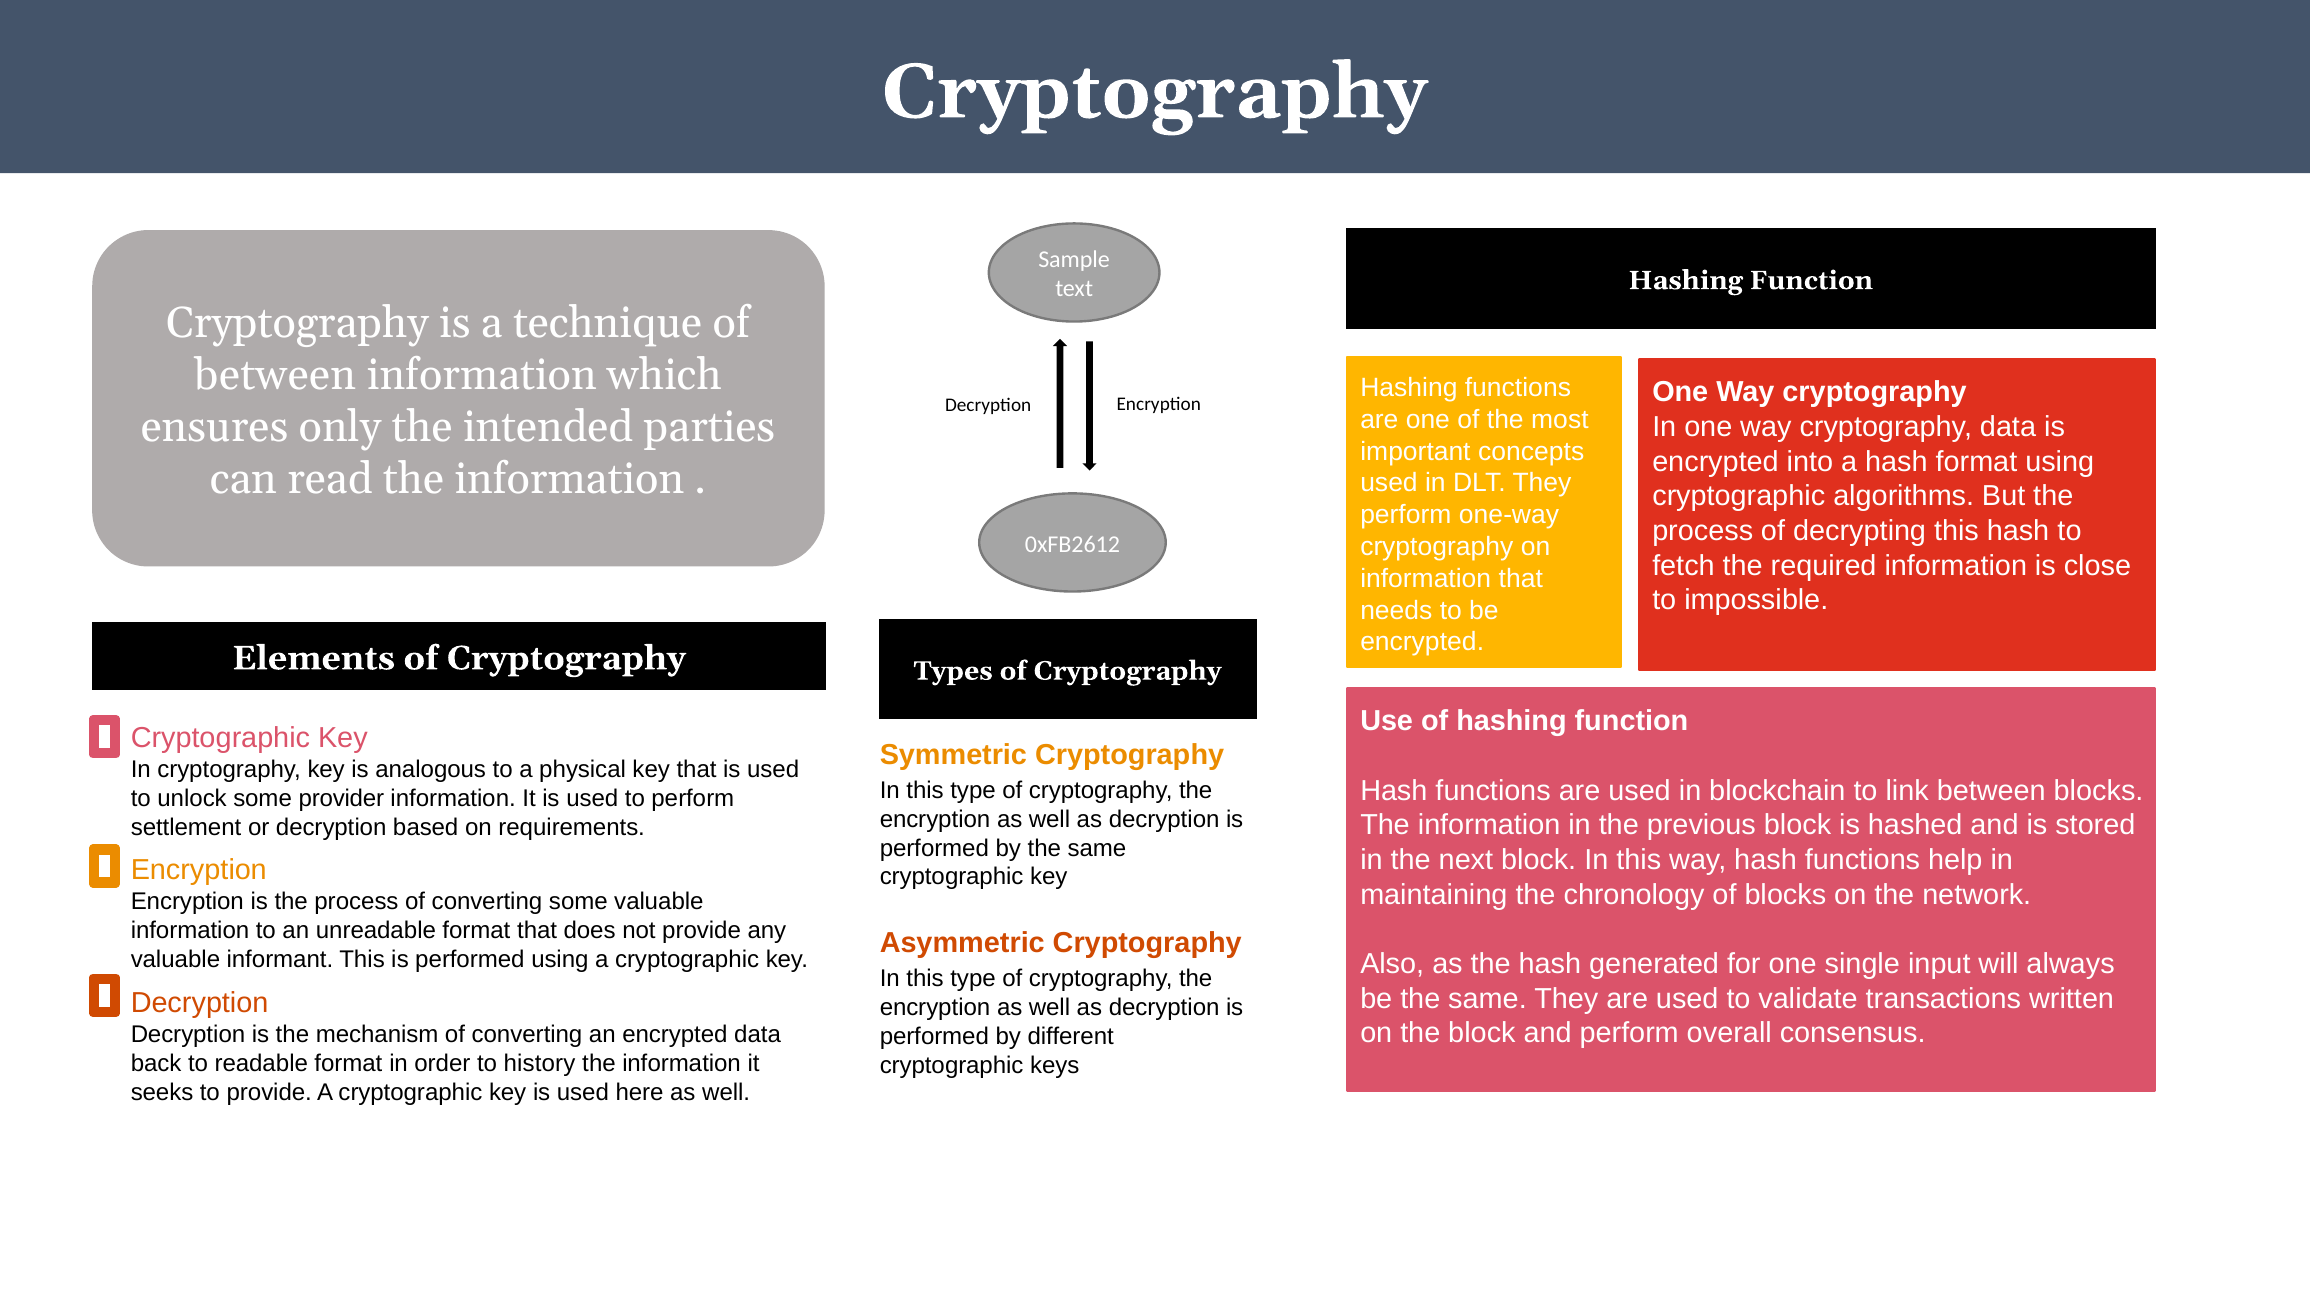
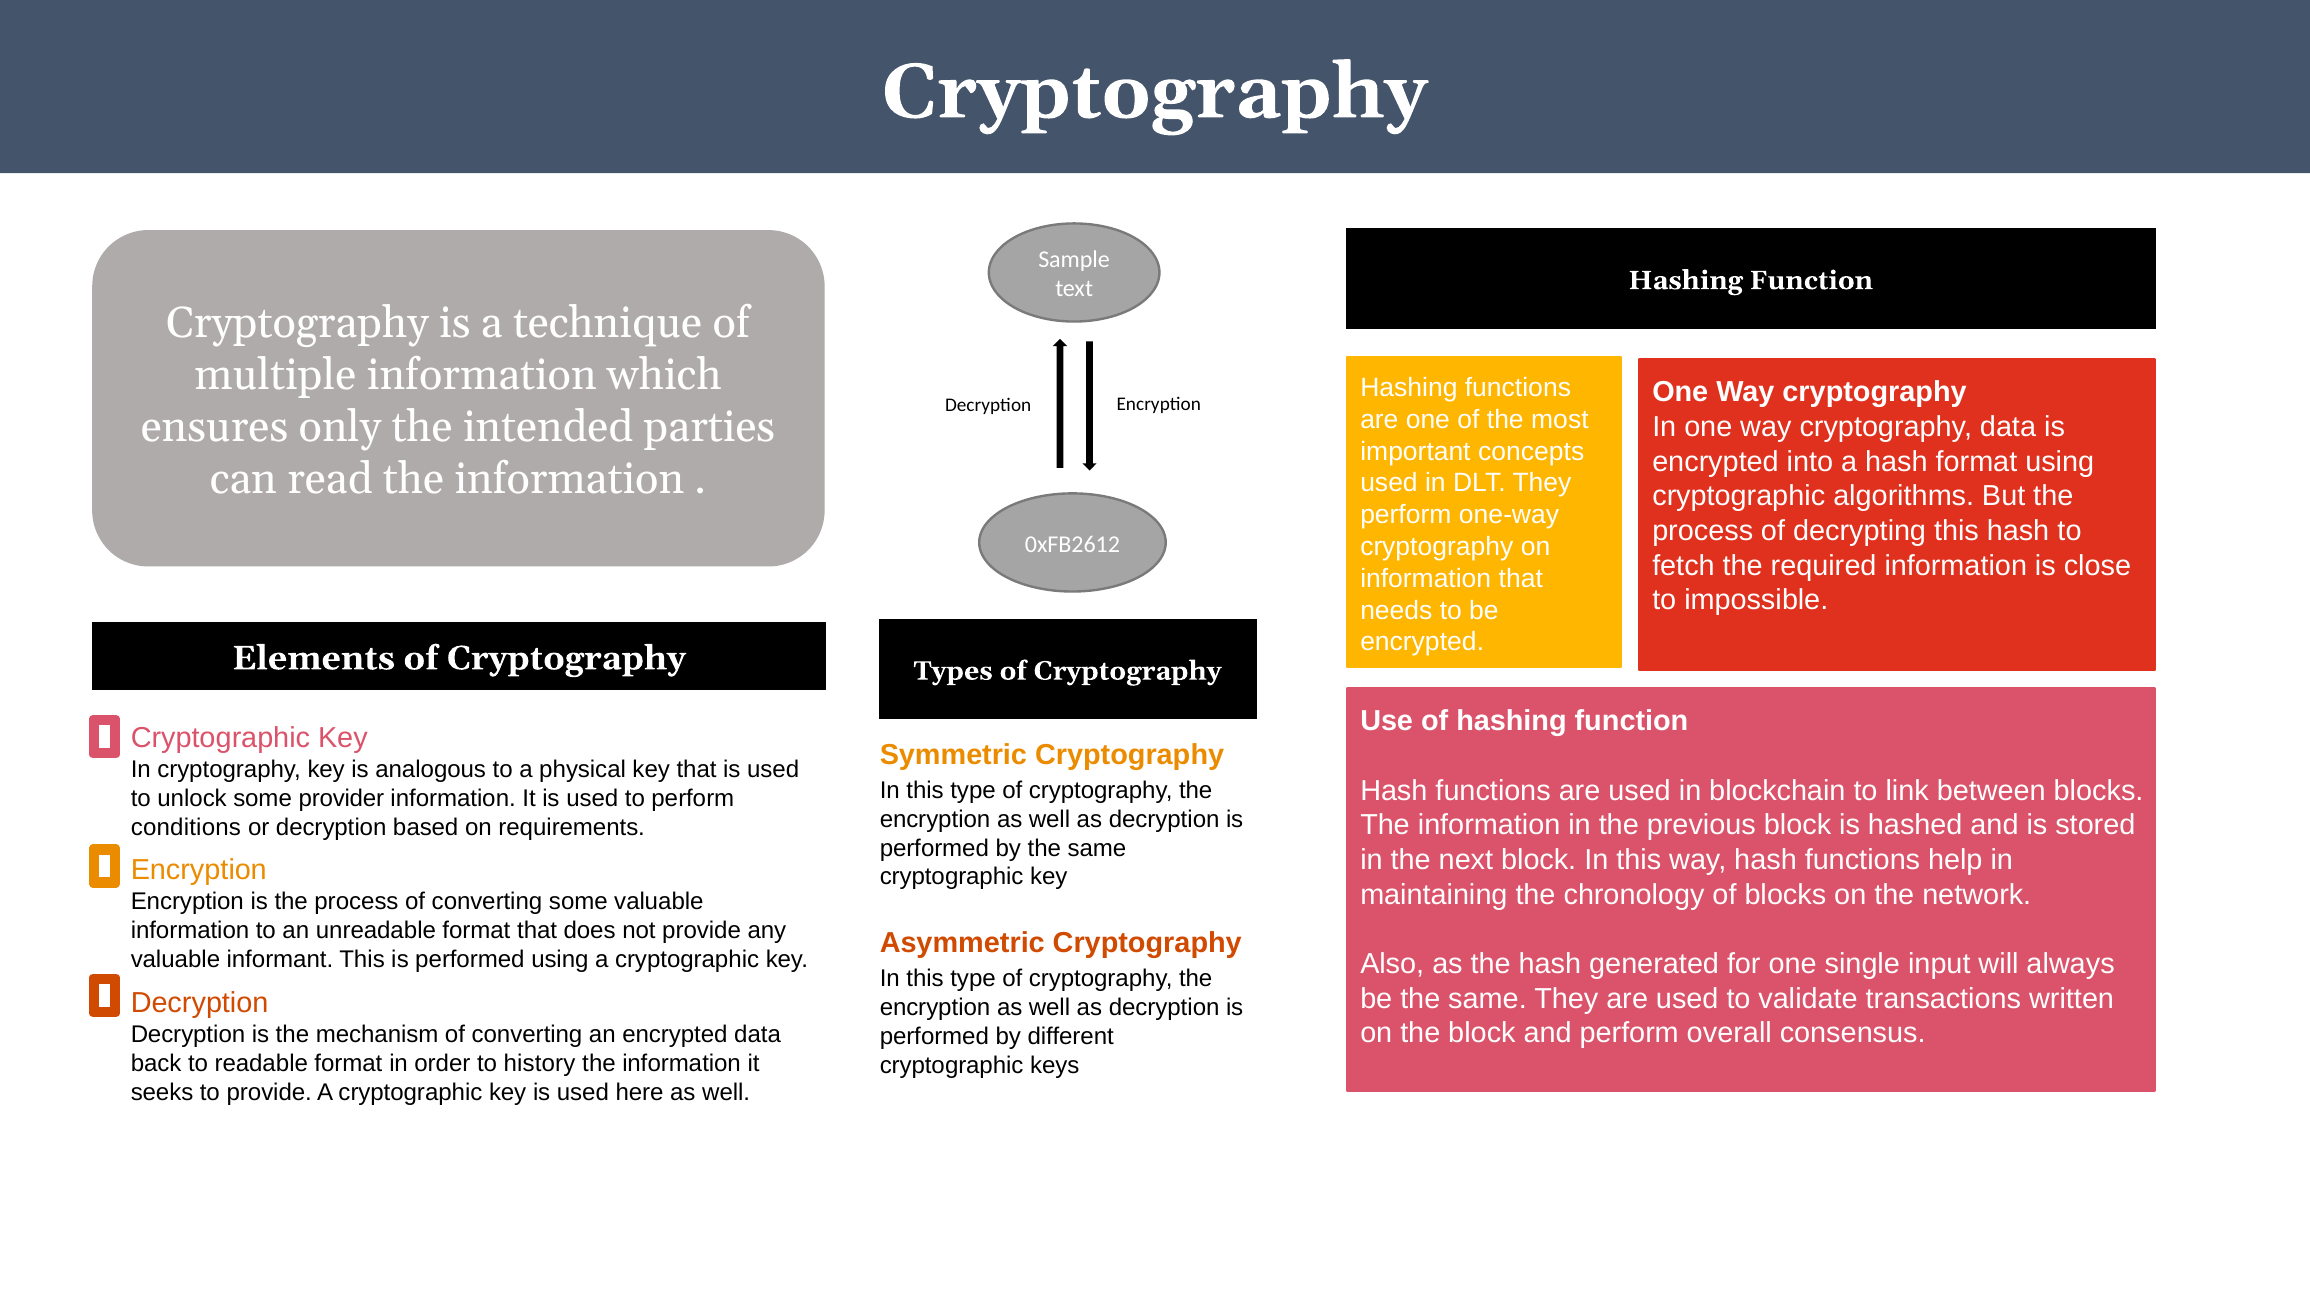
between: between -> multiple (275, 375)
settlement: settlement -> conditions (186, 827)
